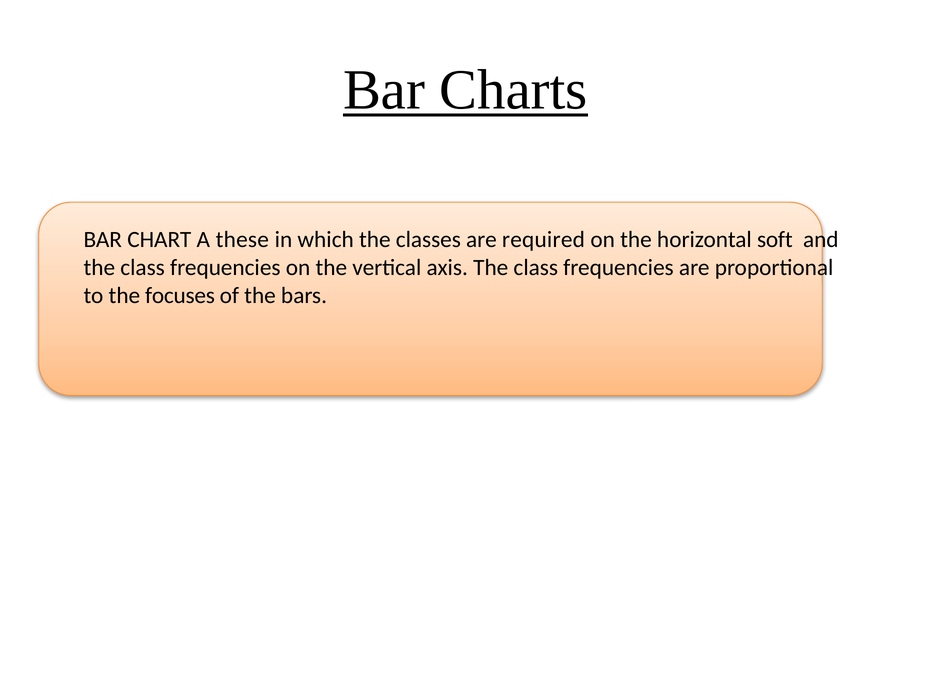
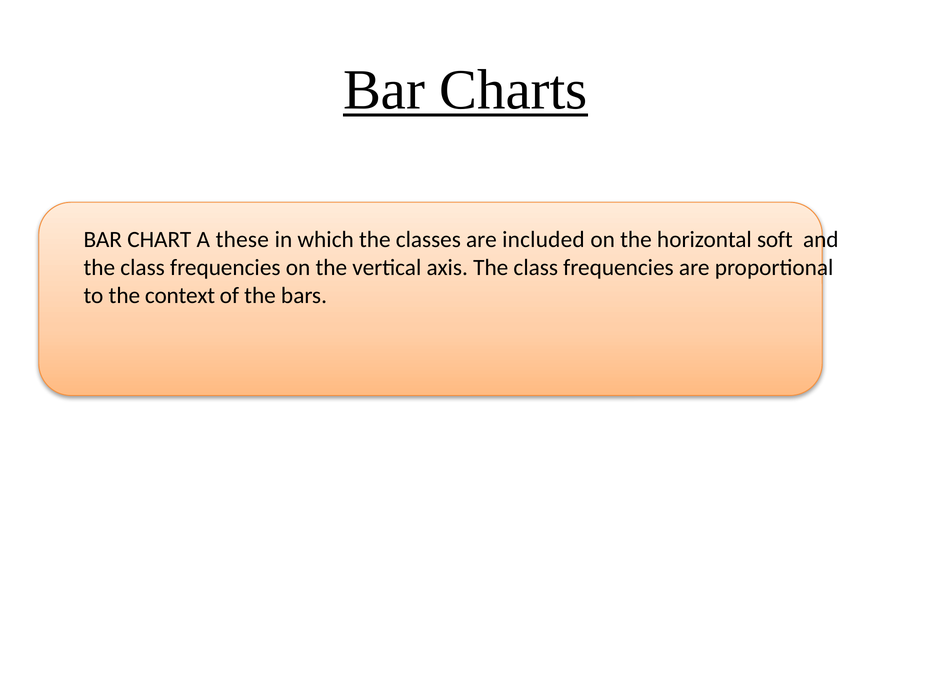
required: required -> included (543, 240)
focuses: focuses -> context (180, 295)
